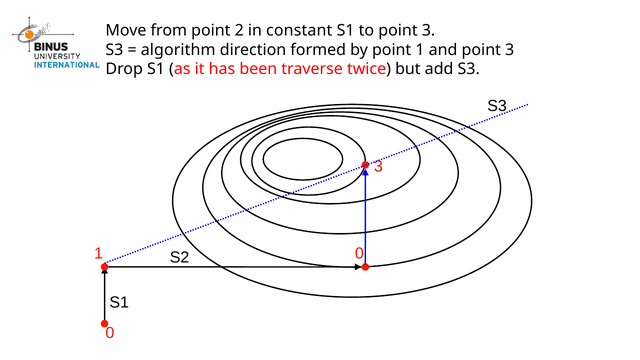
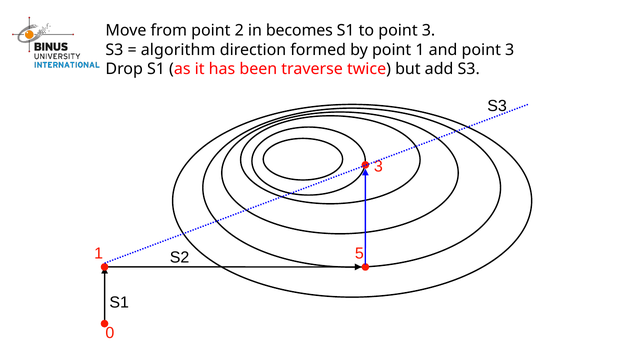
constant: constant -> becomes (299, 31)
1 0: 0 -> 5 (359, 254)
